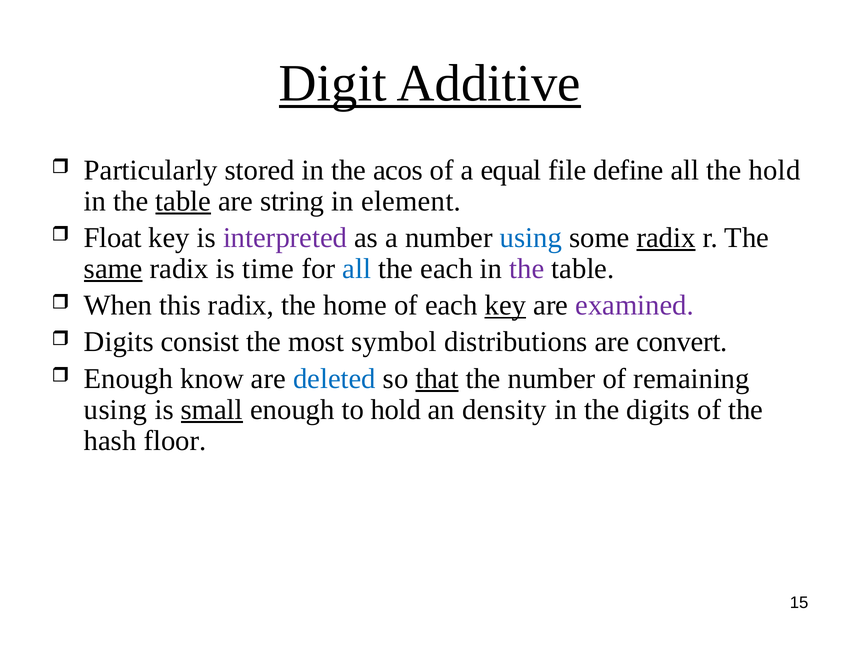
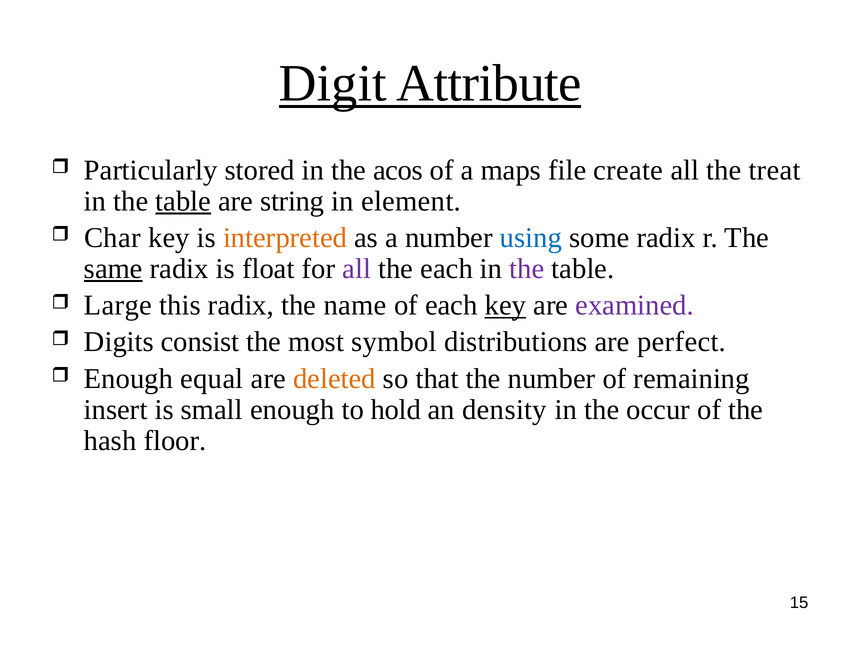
Additive: Additive -> Attribute (489, 83)
equal: equal -> maps (511, 170)
define: define -> create (628, 170)
the hold: hold -> treat (775, 170)
Float: Float -> Char (112, 238)
interpreted colour: purple -> orange (285, 238)
radix underline: present -> none (666, 238)
time: time -> float (268, 269)
all colour: blue -> purple (357, 269)
When: When -> Large (118, 305)
home: home -> name (355, 305)
convert: convert -> perfect (682, 342)
know: know -> equal (212, 379)
deleted colour: blue -> orange (334, 379)
that underline: present -> none (437, 379)
using: using -> insert (116, 410)
small underline: present -> none (212, 410)
the digits: digits -> occur (658, 410)
